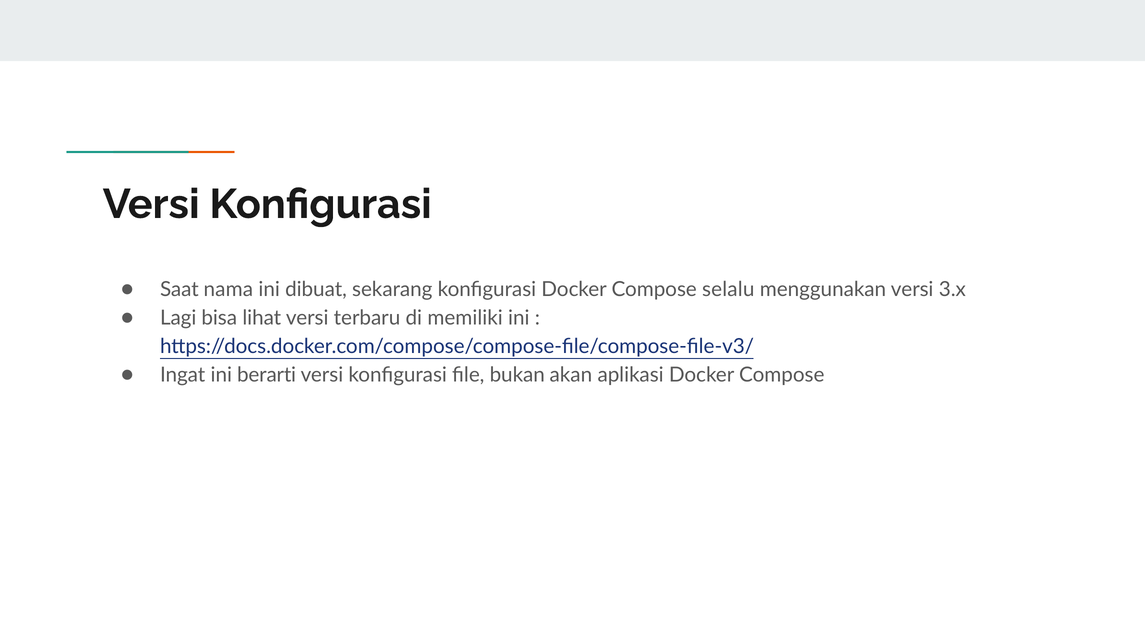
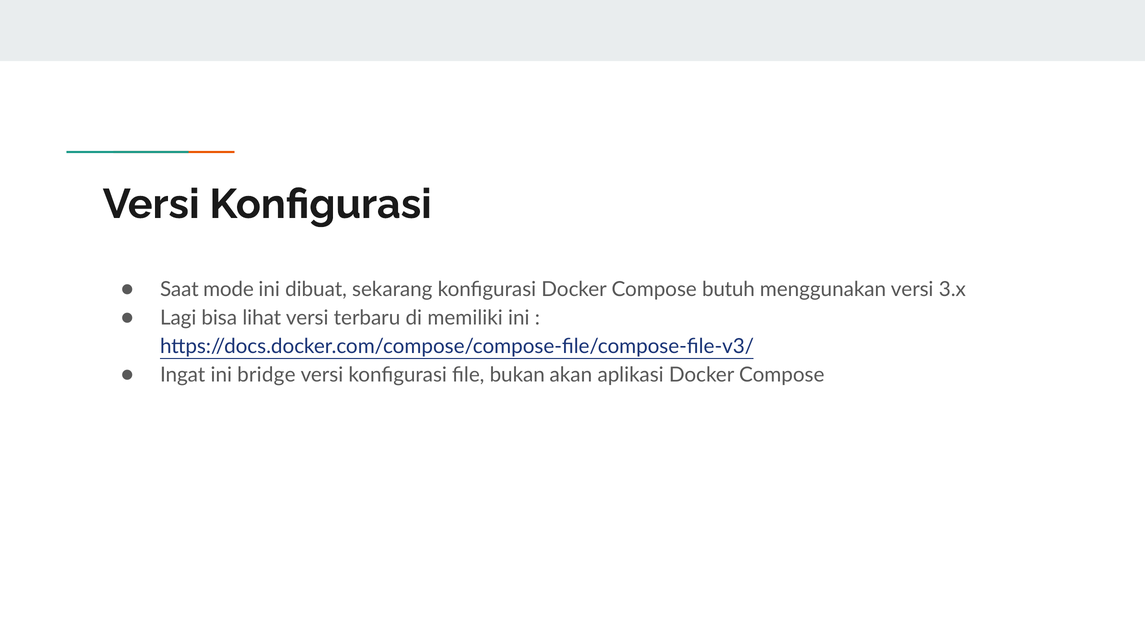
nama: nama -> mode (228, 289)
selalu: selalu -> butuh (728, 289)
berarti: berarti -> bridge (266, 375)
